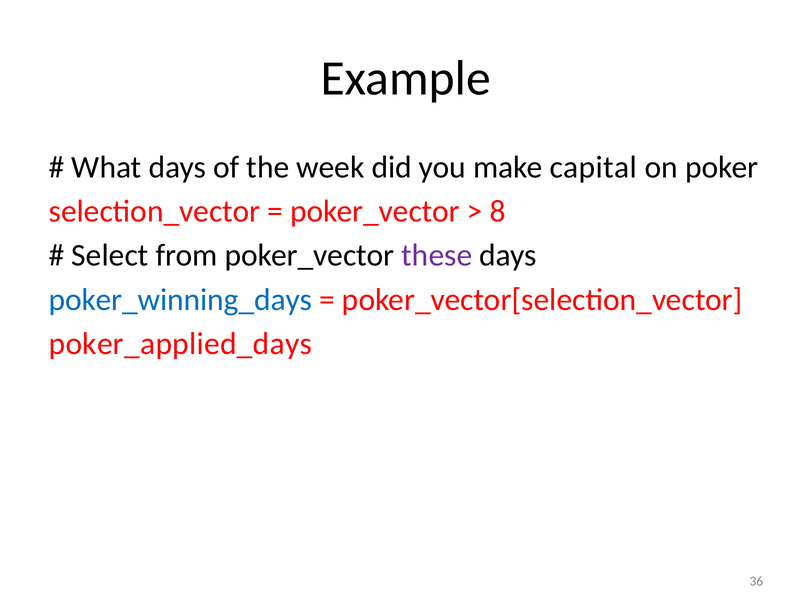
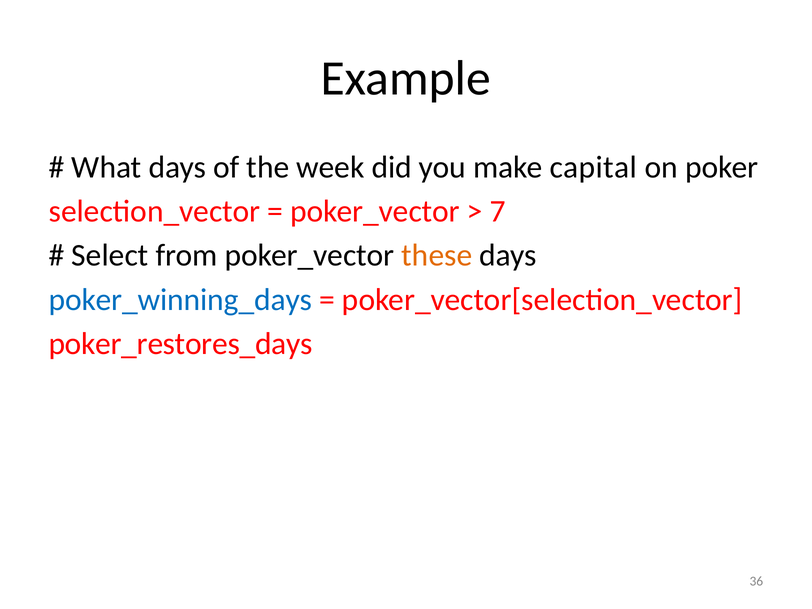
8: 8 -> 7 (498, 211)
these colour: purple -> orange (437, 256)
poker_applied_days: poker_applied_days -> poker_restores_days (181, 344)
